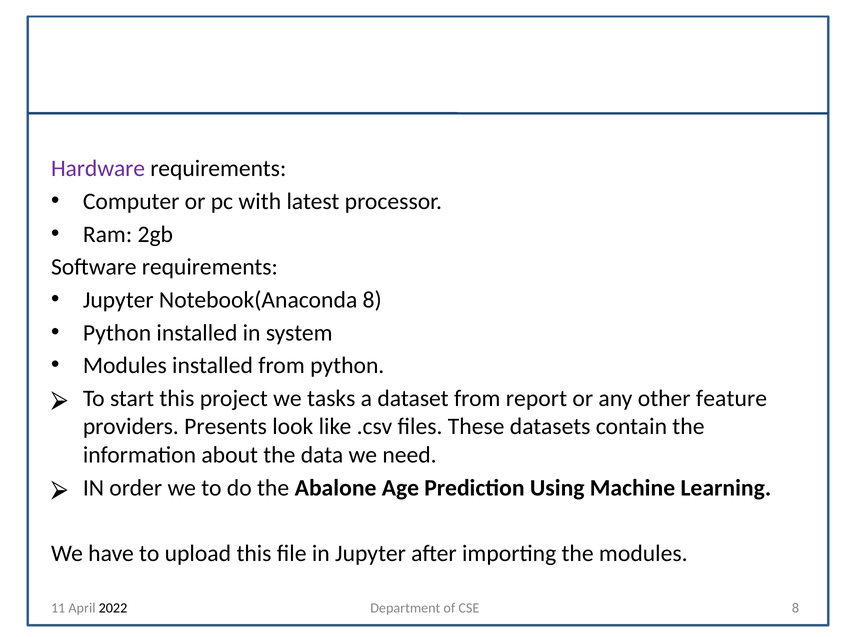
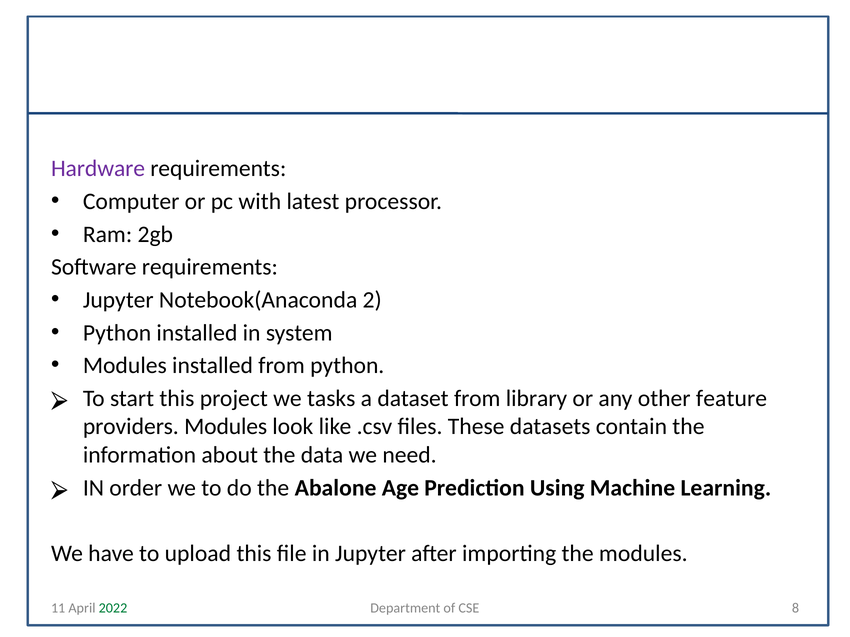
Notebook(Anaconda 8: 8 -> 2 (372, 300)
report: report -> library (536, 399)
providers Presents: Presents -> Modules (226, 427)
2022 colour: black -> green (113, 609)
